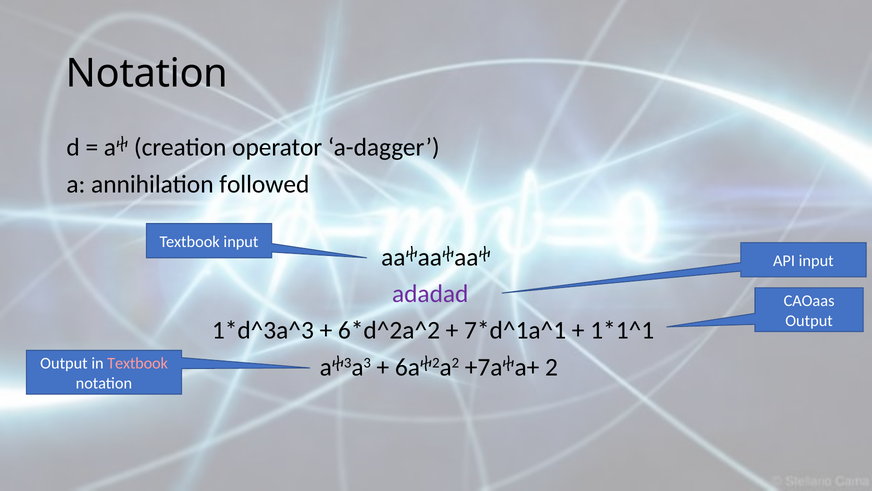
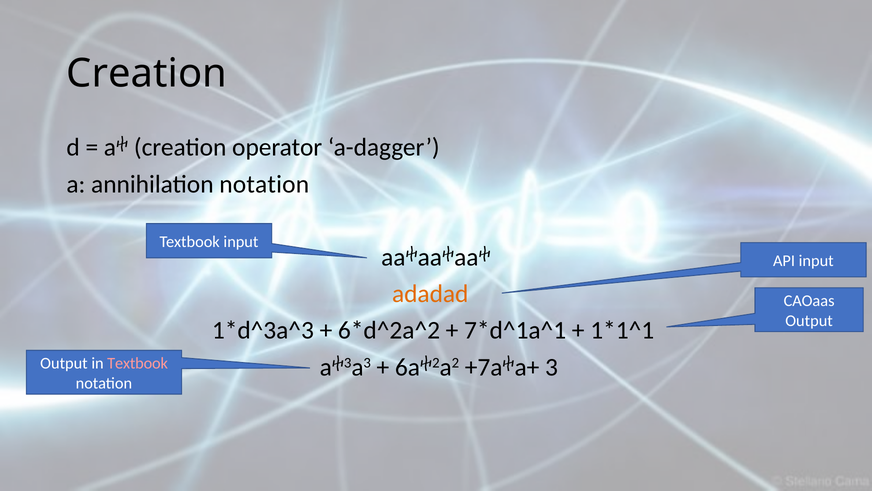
Notation: Notation -> Creation (147, 73)
annihilation followed: followed -> notation (264, 184)
adadad colour: purple -> orange (430, 294)
2: 2 -> 3 (552, 367)
